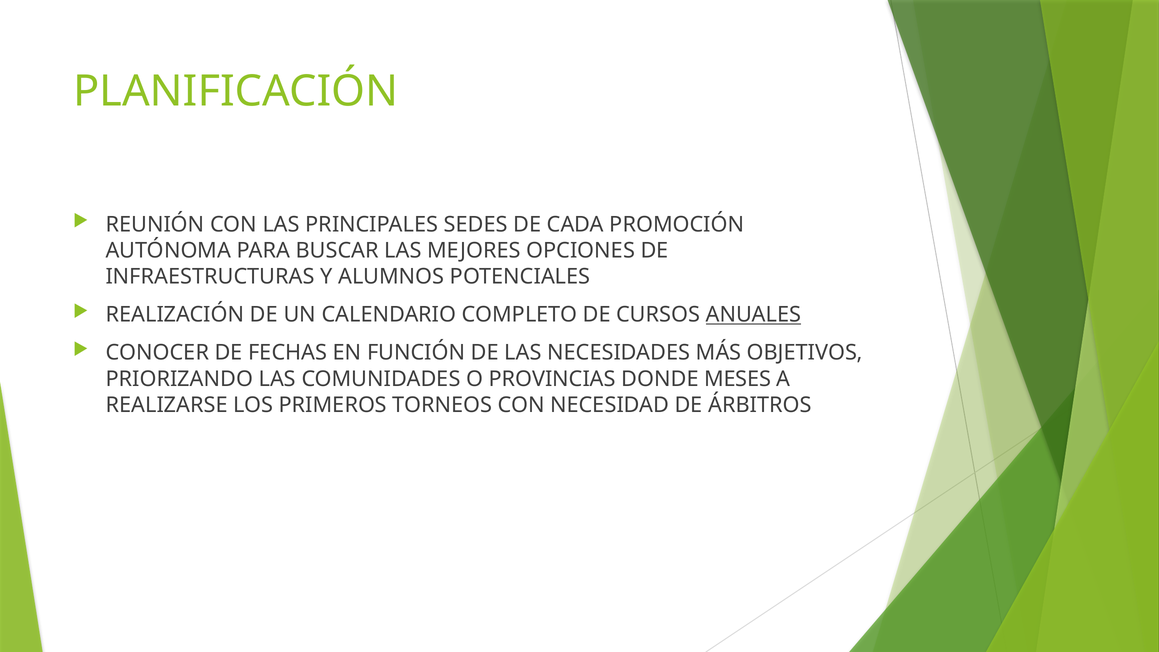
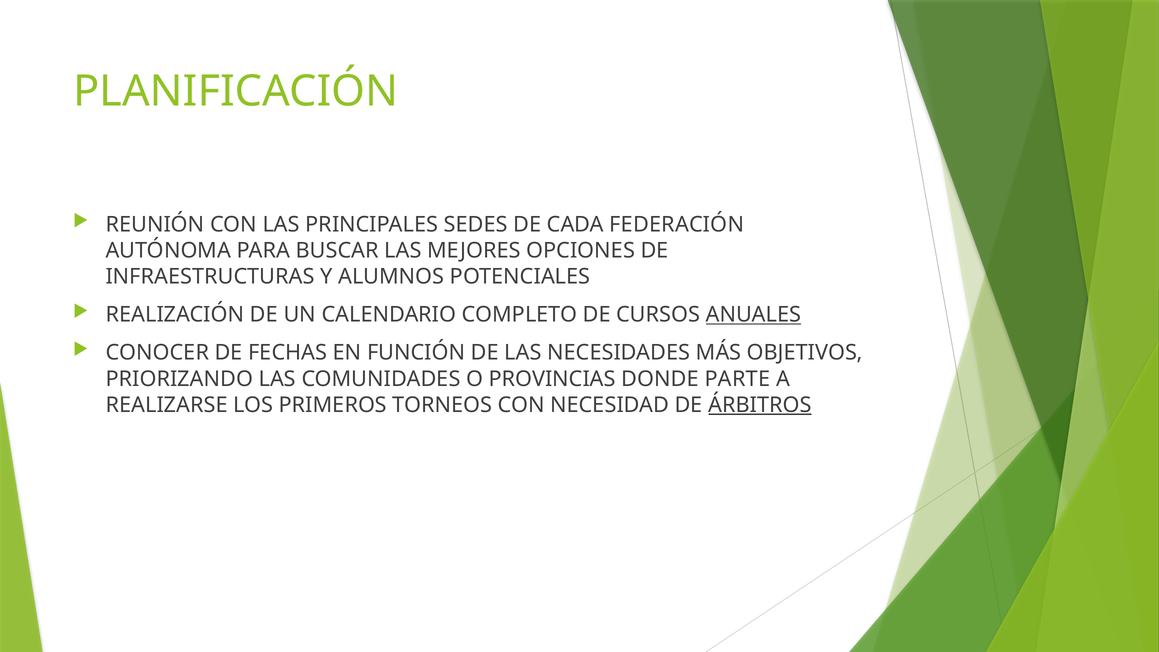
PROMOCIÓN: PROMOCIÓN -> FEDERACIÓN (677, 224)
MESES: MESES -> PARTE (737, 379)
ÁRBITROS underline: none -> present (760, 405)
